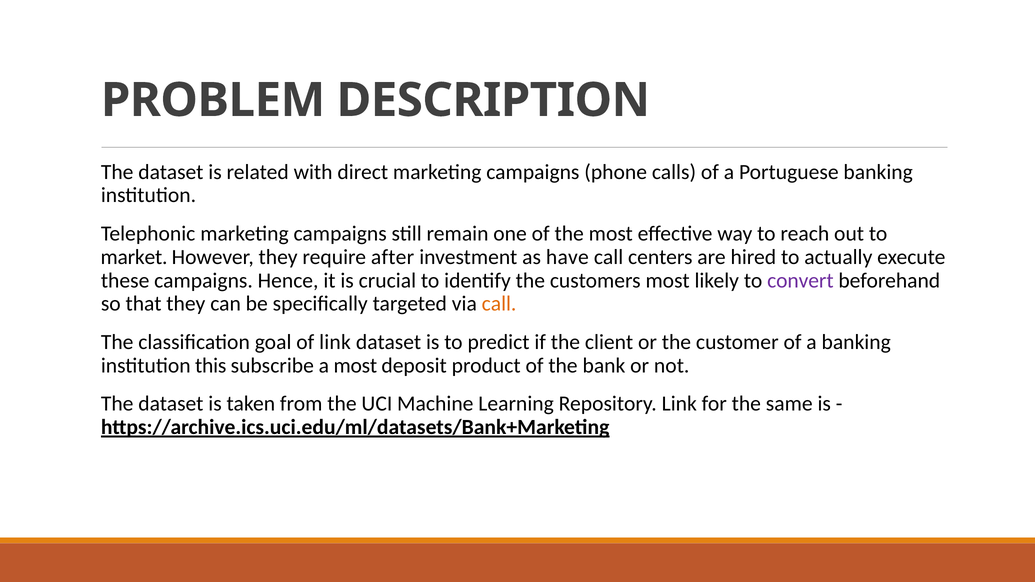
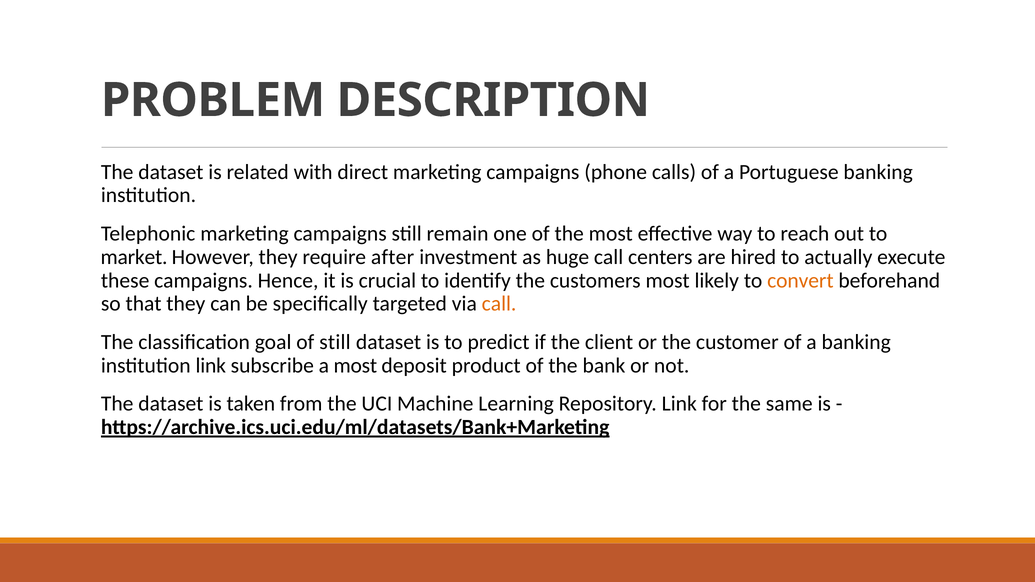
have: have -> huge (568, 257)
convert colour: purple -> orange (800, 280)
of link: link -> still (335, 342)
institution this: this -> link (211, 366)
